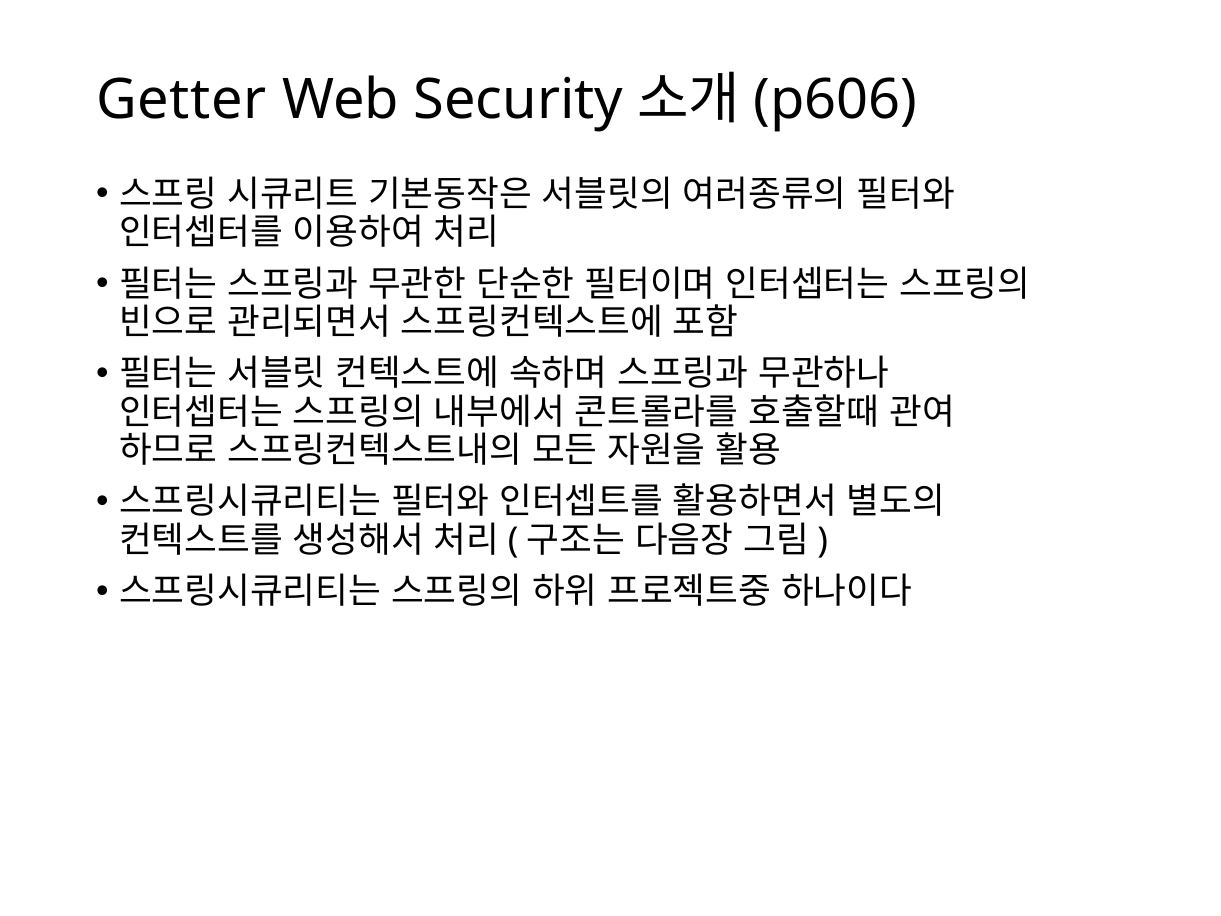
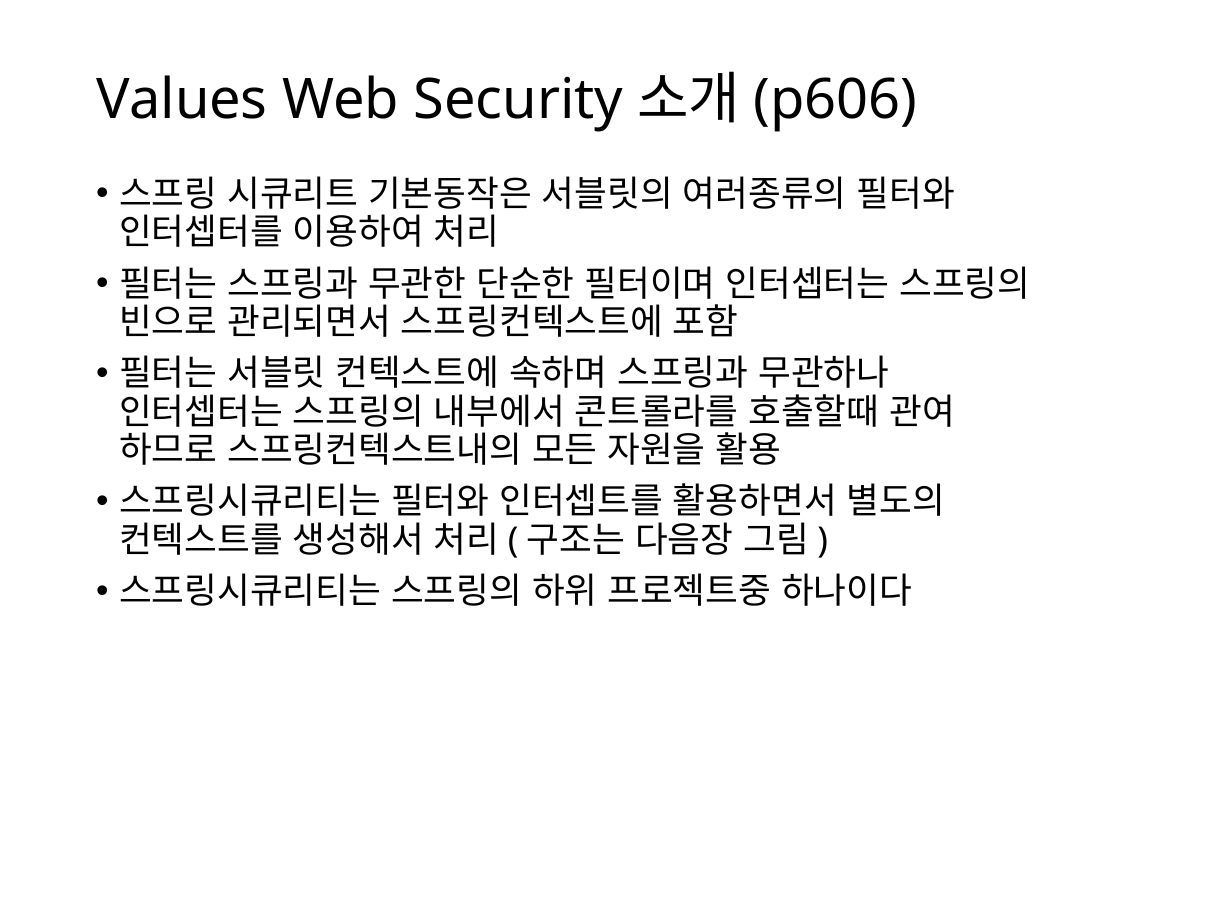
Getter: Getter -> Values (182, 100)
